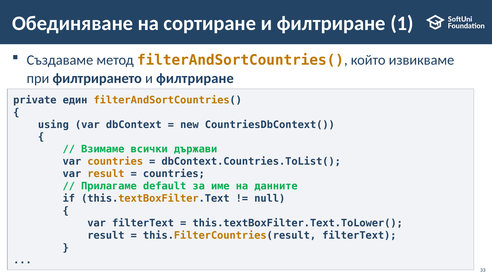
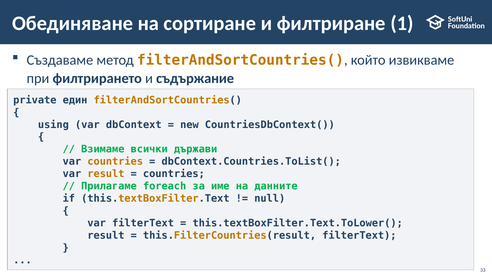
филтрирането и филтриране: филтриране -> съдържание (195, 78)
default: default -> foreach (165, 186)
